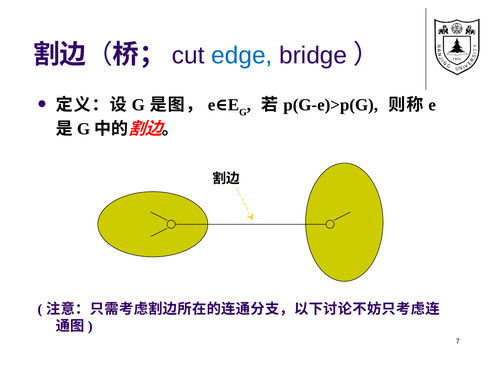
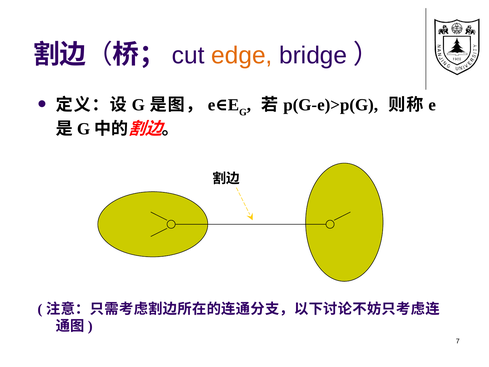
edge colour: blue -> orange (242, 55)
